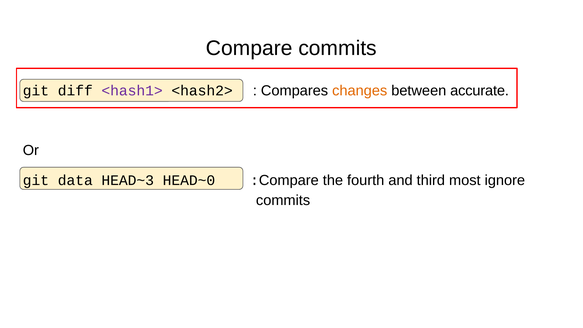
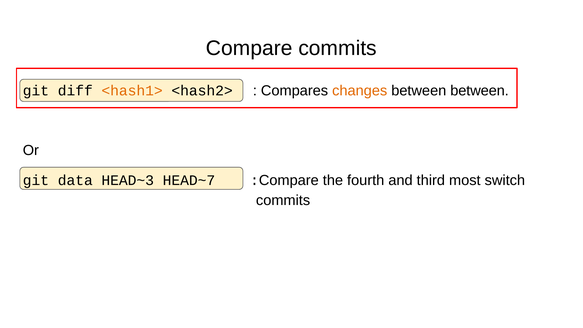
<hash1> colour: purple -> orange (132, 91)
between accurate: accurate -> between (480, 91)
HEAD~0: HEAD~0 -> HEAD~7 (189, 180)
ignore: ignore -> switch (505, 180)
